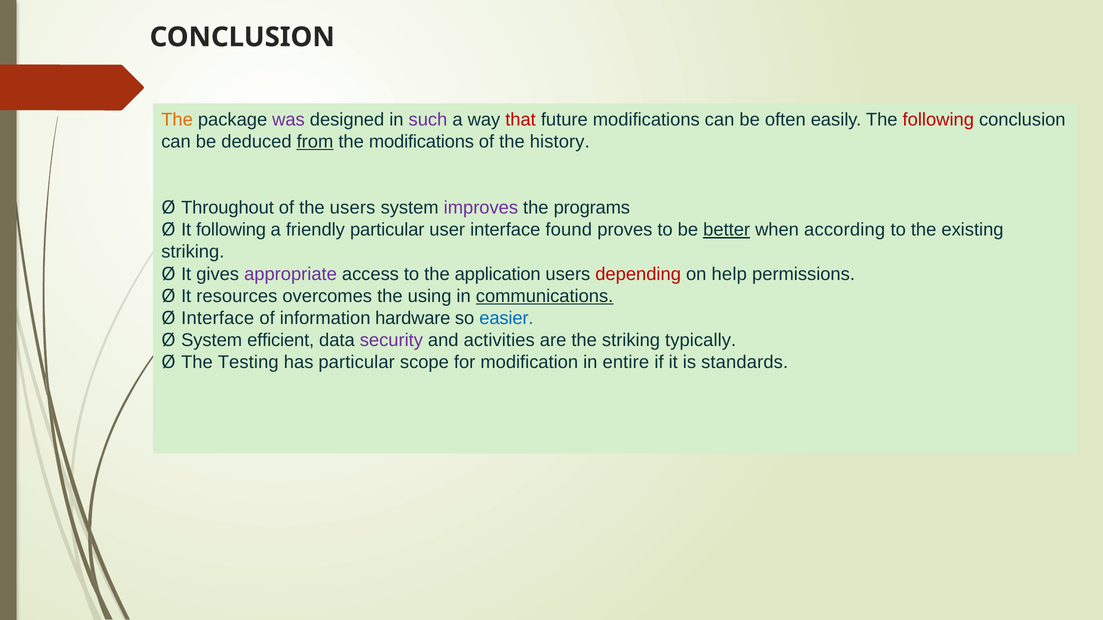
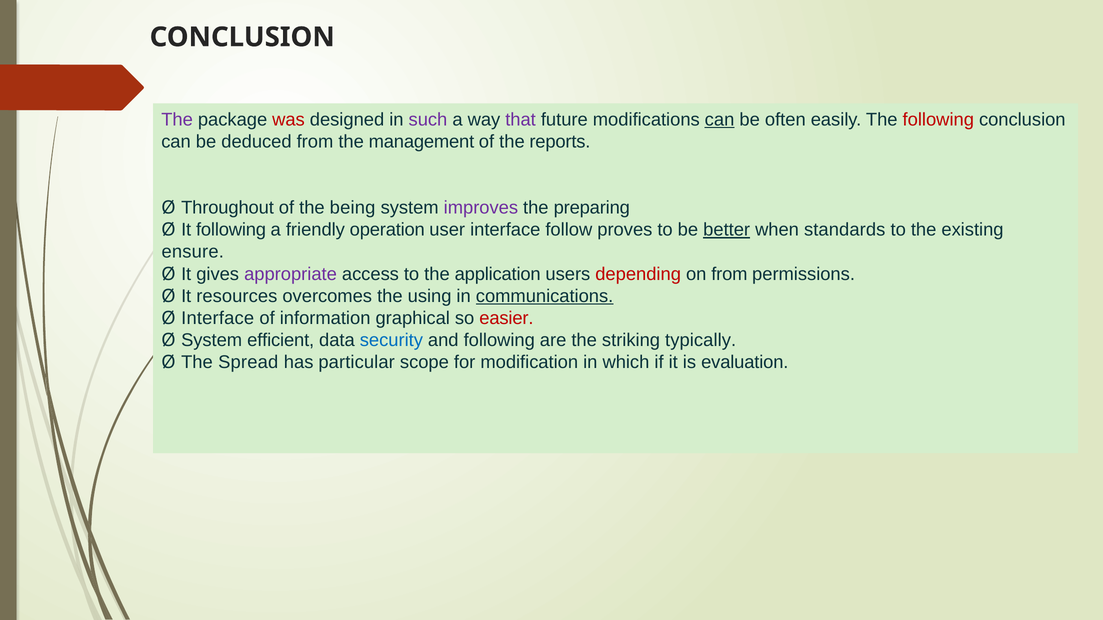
The colour: orange -> purple (177, 120)
was colour: purple -> red (288, 120)
that colour: red -> purple (521, 120)
can underline: none -> present (720, 120)
from underline: present -> none (315, 142)
the modifications: modifications -> management (421, 142)
history: history -> reports (560, 142)
the users: users -> being (353, 208)
programs: programs -> preparing (592, 208)
friendly particular: particular -> operation (387, 230)
found: found -> follow (569, 230)
according: according -> standards (845, 230)
striking: striking -> ensure (193, 252)
on help: help -> from (729, 274)
hardware: hardware -> graphical (413, 318)
easier colour: blue -> red (506, 318)
security colour: purple -> blue (391, 340)
and activities: activities -> following (499, 340)
Testing: Testing -> Spread (248, 362)
entire: entire -> which (626, 362)
standards: standards -> evaluation (745, 362)
